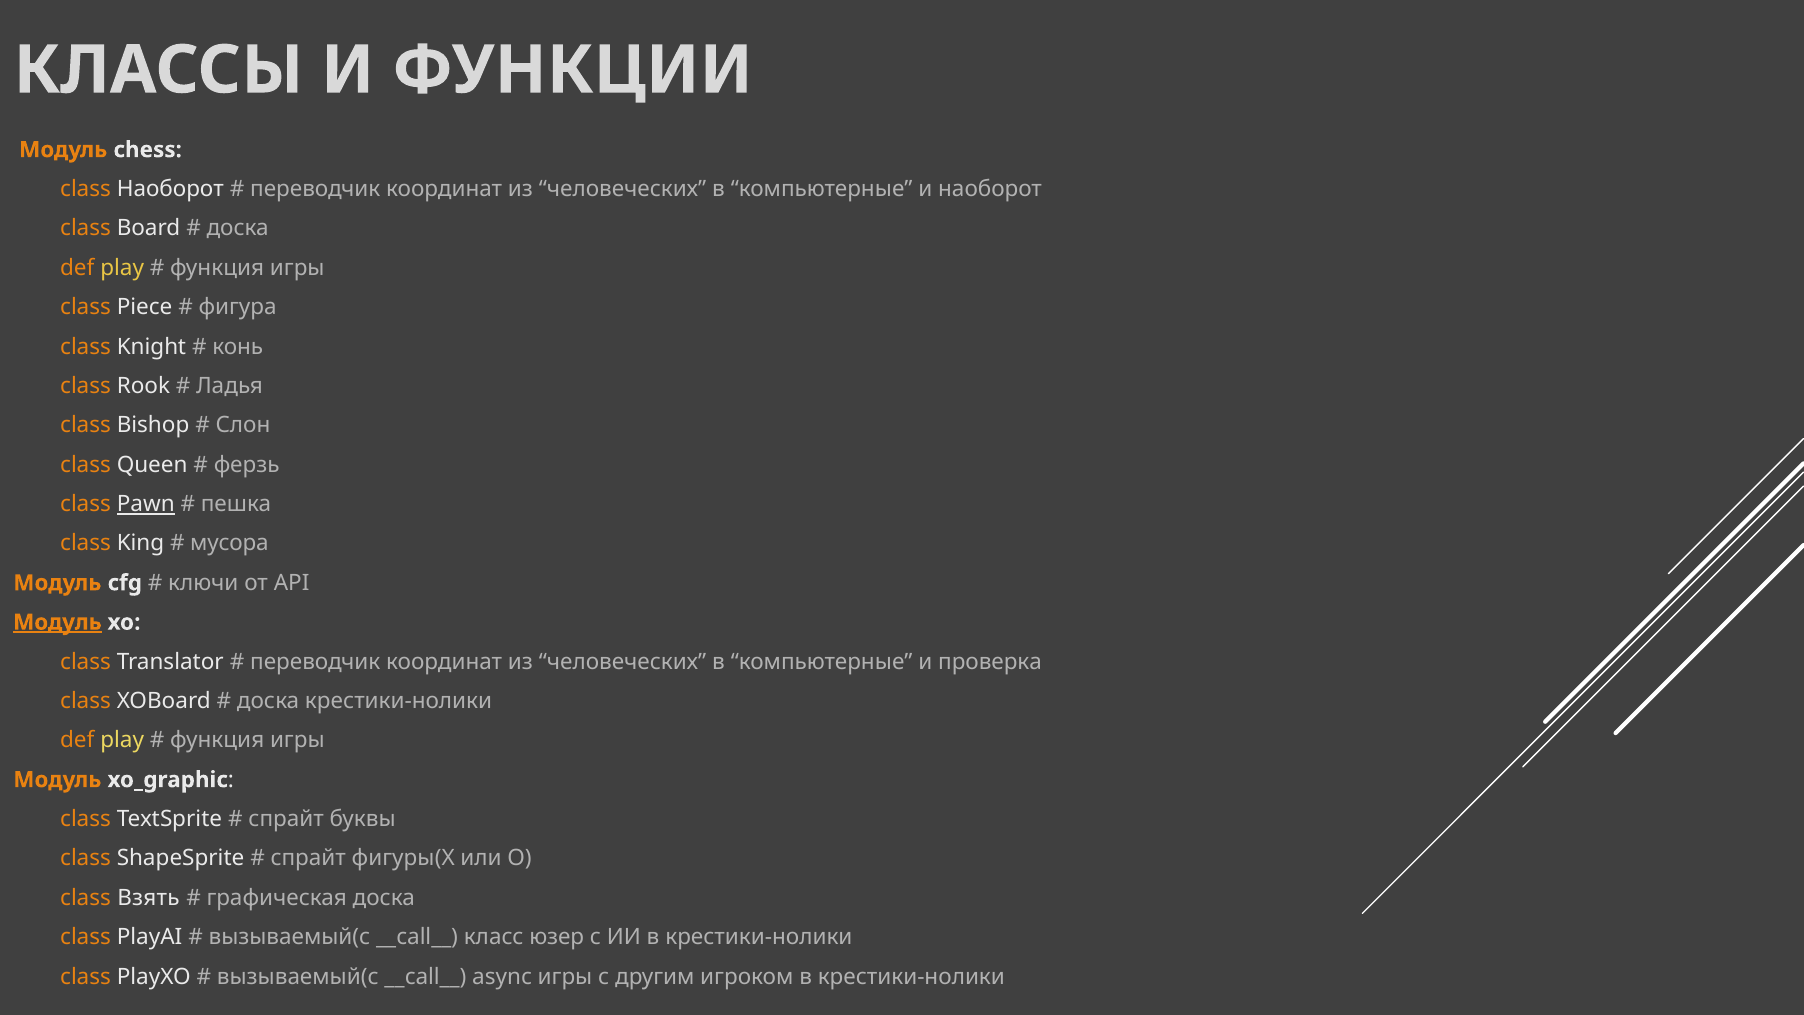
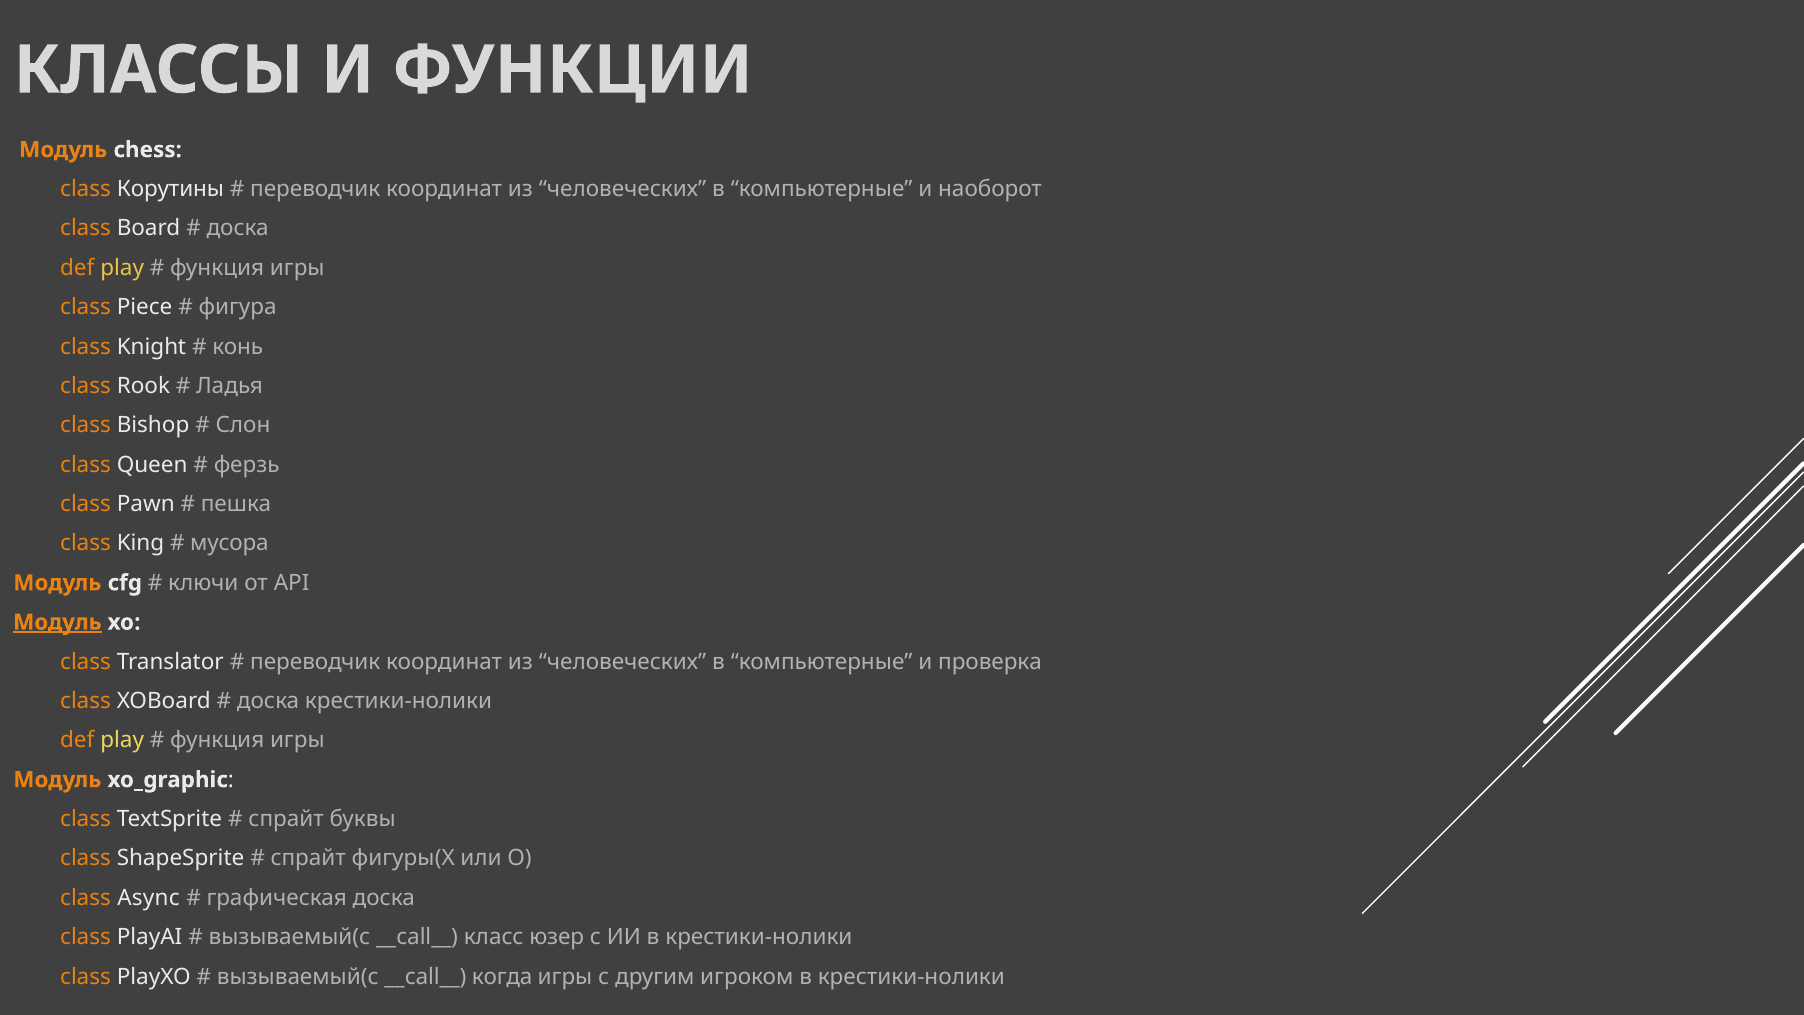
class Наоборот: Наоборот -> Корутины (170, 189)
Pawn underline: present -> none (146, 504)
Взять: Взять -> Async (148, 898)
async: async -> когда (502, 976)
